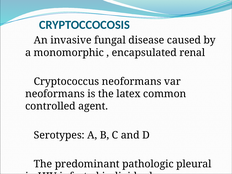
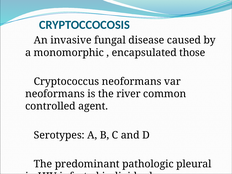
renal: renal -> those (192, 53)
latex: latex -> river (129, 94)
